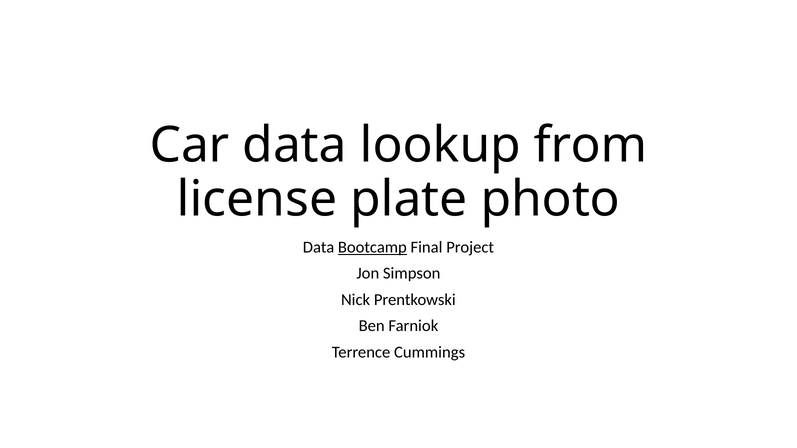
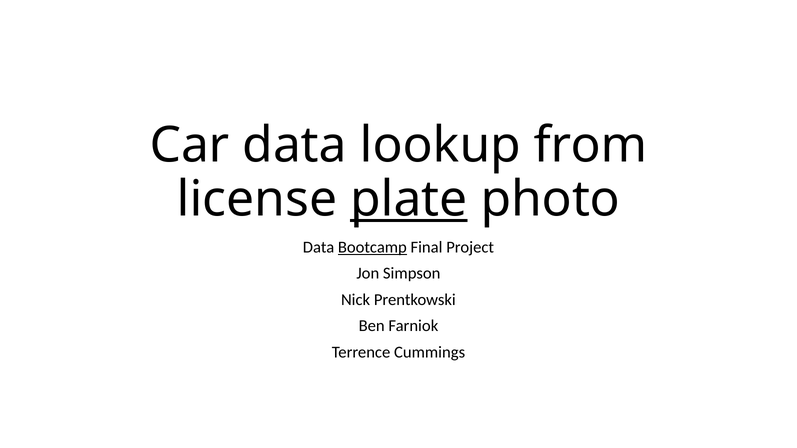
plate underline: none -> present (409, 199)
